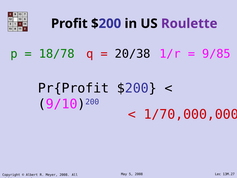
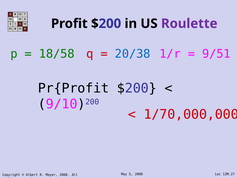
18/78: 18/78 -> 18/58 (57, 54)
20/38 colour: black -> blue (133, 54)
9/85: 9/85 -> 9/51 (216, 54)
